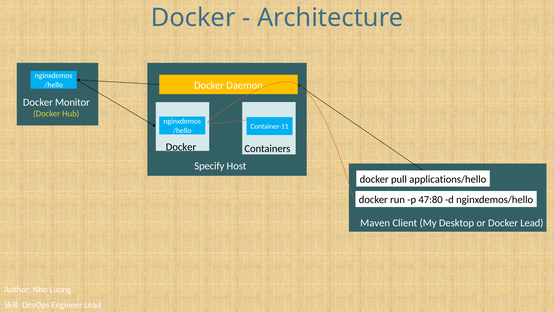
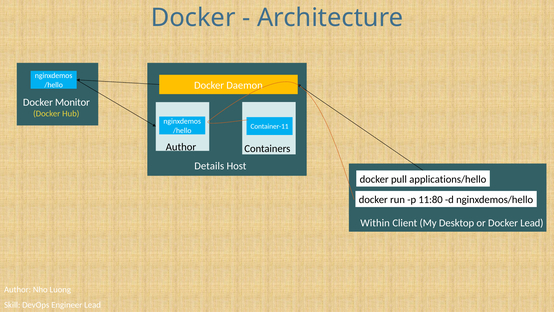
Docker: Docker -> Author (181, 147)
Specify: Specify -> Details (209, 166)
47:80: 47:80 -> 11:80 (431, 200)
Maven: Maven -> Within (375, 223)
